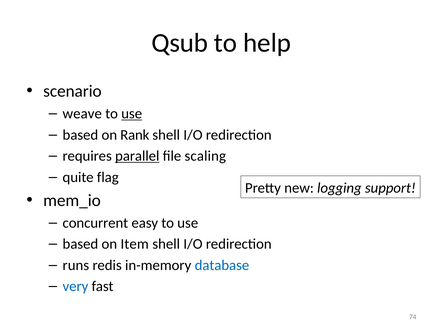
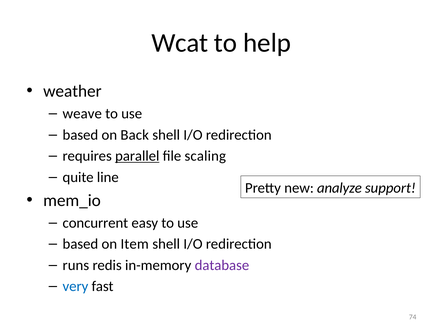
Qsub: Qsub -> Wcat (180, 43)
scenario: scenario -> weather (72, 91)
use underline: present -> none (132, 114)
Rank: Rank -> Back (135, 135)
flag: flag -> line (108, 177)
logging: logging -> analyze (339, 188)
database colour: blue -> purple (222, 265)
